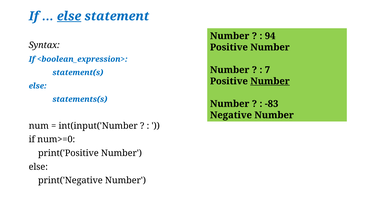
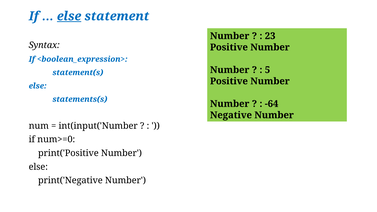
94: 94 -> 23 (270, 36)
7: 7 -> 5 (267, 70)
Number underline: present -> none (270, 81)
-83: -83 -> -64 (272, 104)
